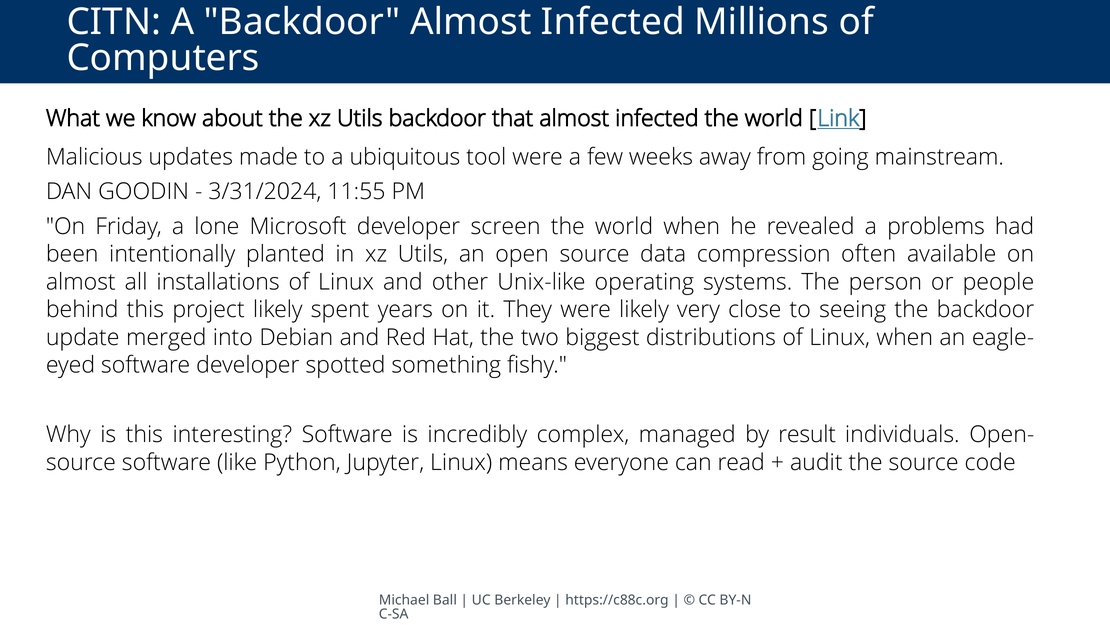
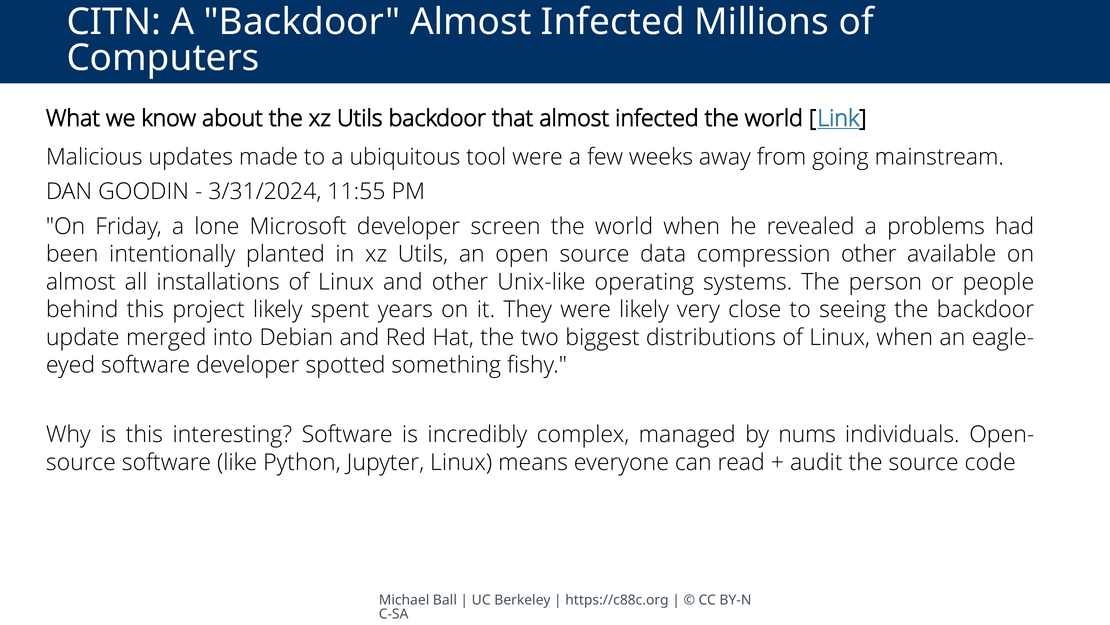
compression often: often -> other (869, 254)
result: result -> nums (807, 434)
